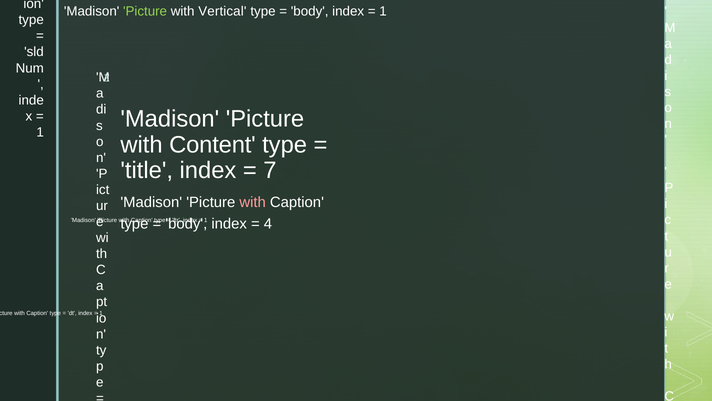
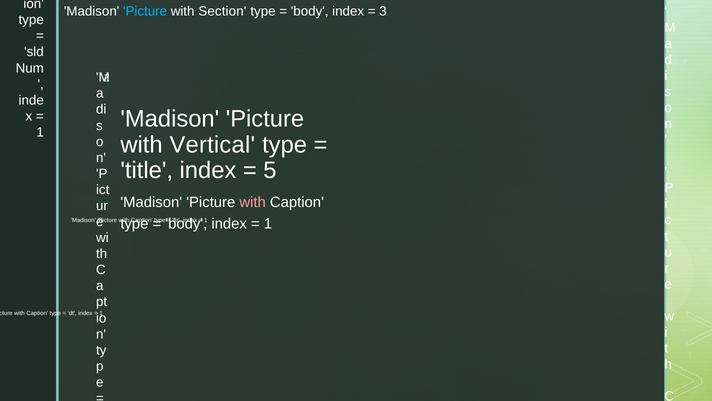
Picture colour: light green -> light blue (145, 12)
Vertical: Vertical -> Section (222, 12)
1: 1 -> 3 (383, 12)
Content: Content -> Vertical (212, 145)
7: 7 -> 5 (270, 170)
4: 4 -> 1 (268, 223)
